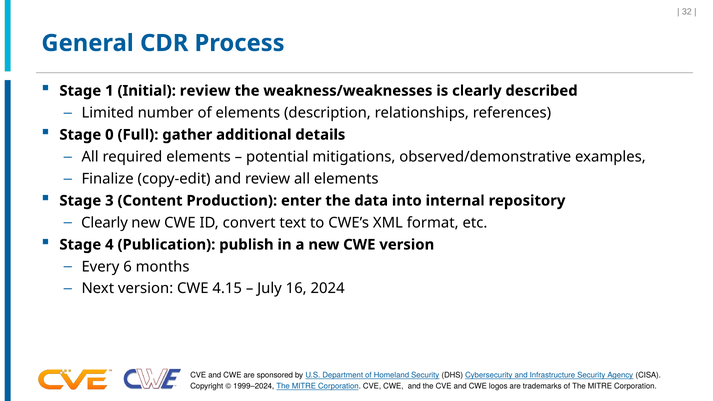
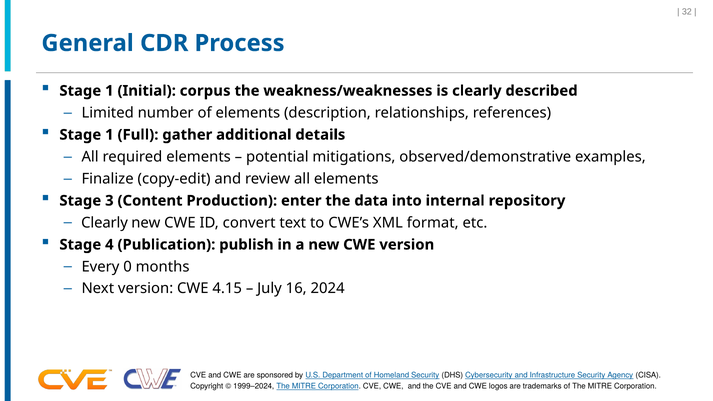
Initial review: review -> corpus (205, 91)
0: 0 -> 1 (109, 135)
6: 6 -> 0 (128, 267)
